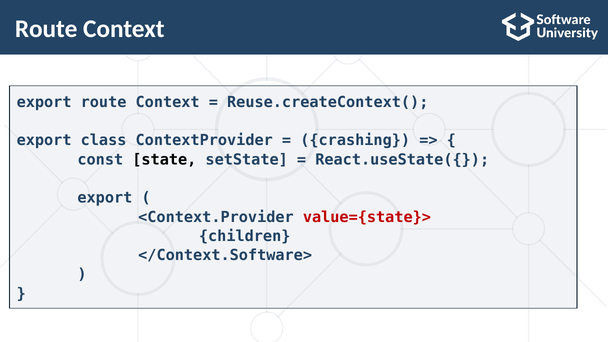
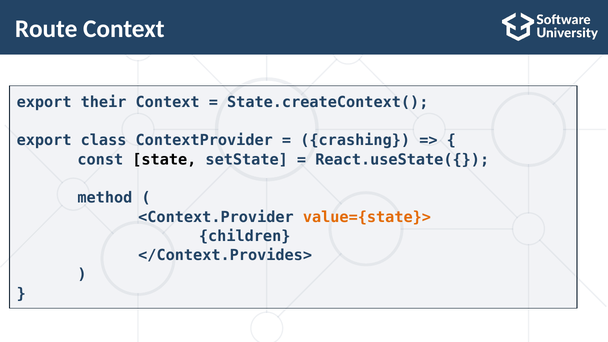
export route: route -> their (104, 102)
Reuse.createContext(: Reuse.createContext( -> State.createContext( (328, 102)
export: export -> method (105, 198)
value={state}> colour: red -> orange (367, 217)
</Context.Software>: </Context.Software> -> </Context.Provides> (225, 255)
